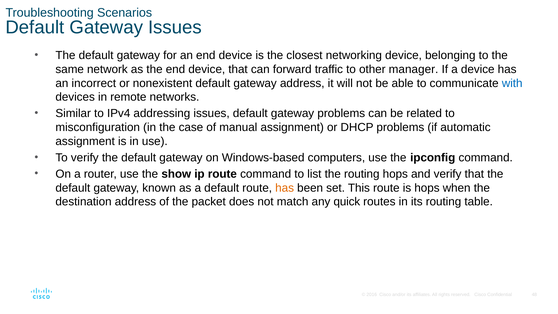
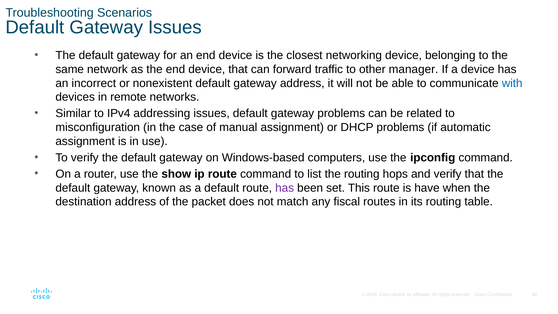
has colour: orange -> purple (285, 188)
is hops: hops -> have (427, 188)
quick: quick -> fiscal (347, 202)
